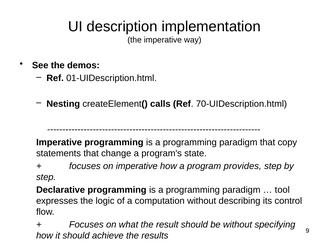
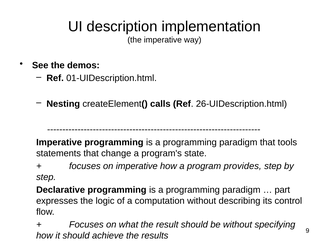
70-UIDescription.html: 70-UIDescription.html -> 26-UIDescription.html (241, 104)
copy: copy -> tools (287, 142)
tool: tool -> part (282, 190)
